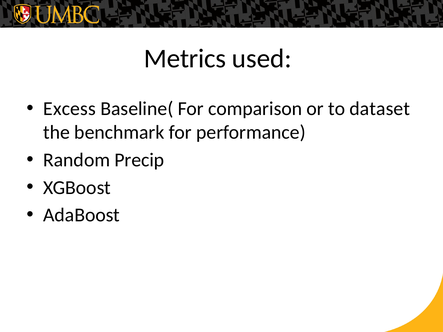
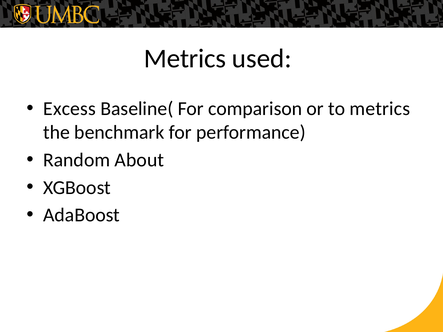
to dataset: dataset -> metrics (380, 109)
Precip: Precip -> About (139, 160)
